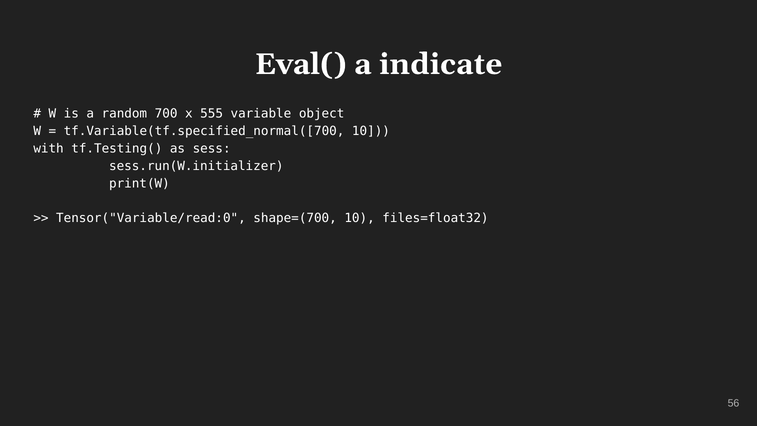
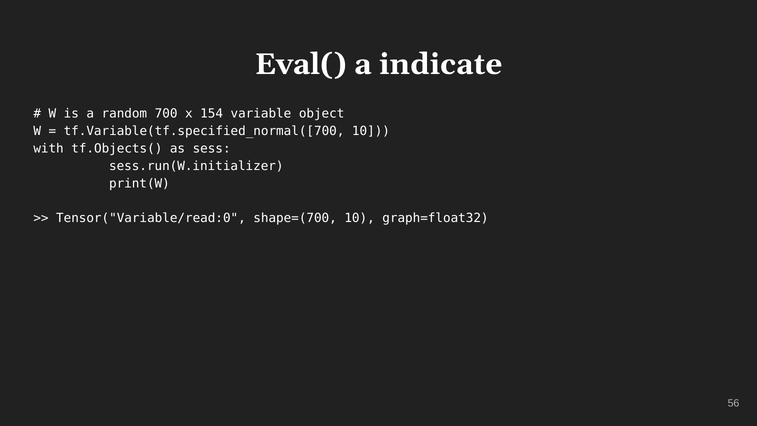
555: 555 -> 154 (212, 114)
tf.Testing(: tf.Testing( -> tf.Objects( (117, 148)
files=float32: files=float32 -> graph=float32 (435, 218)
